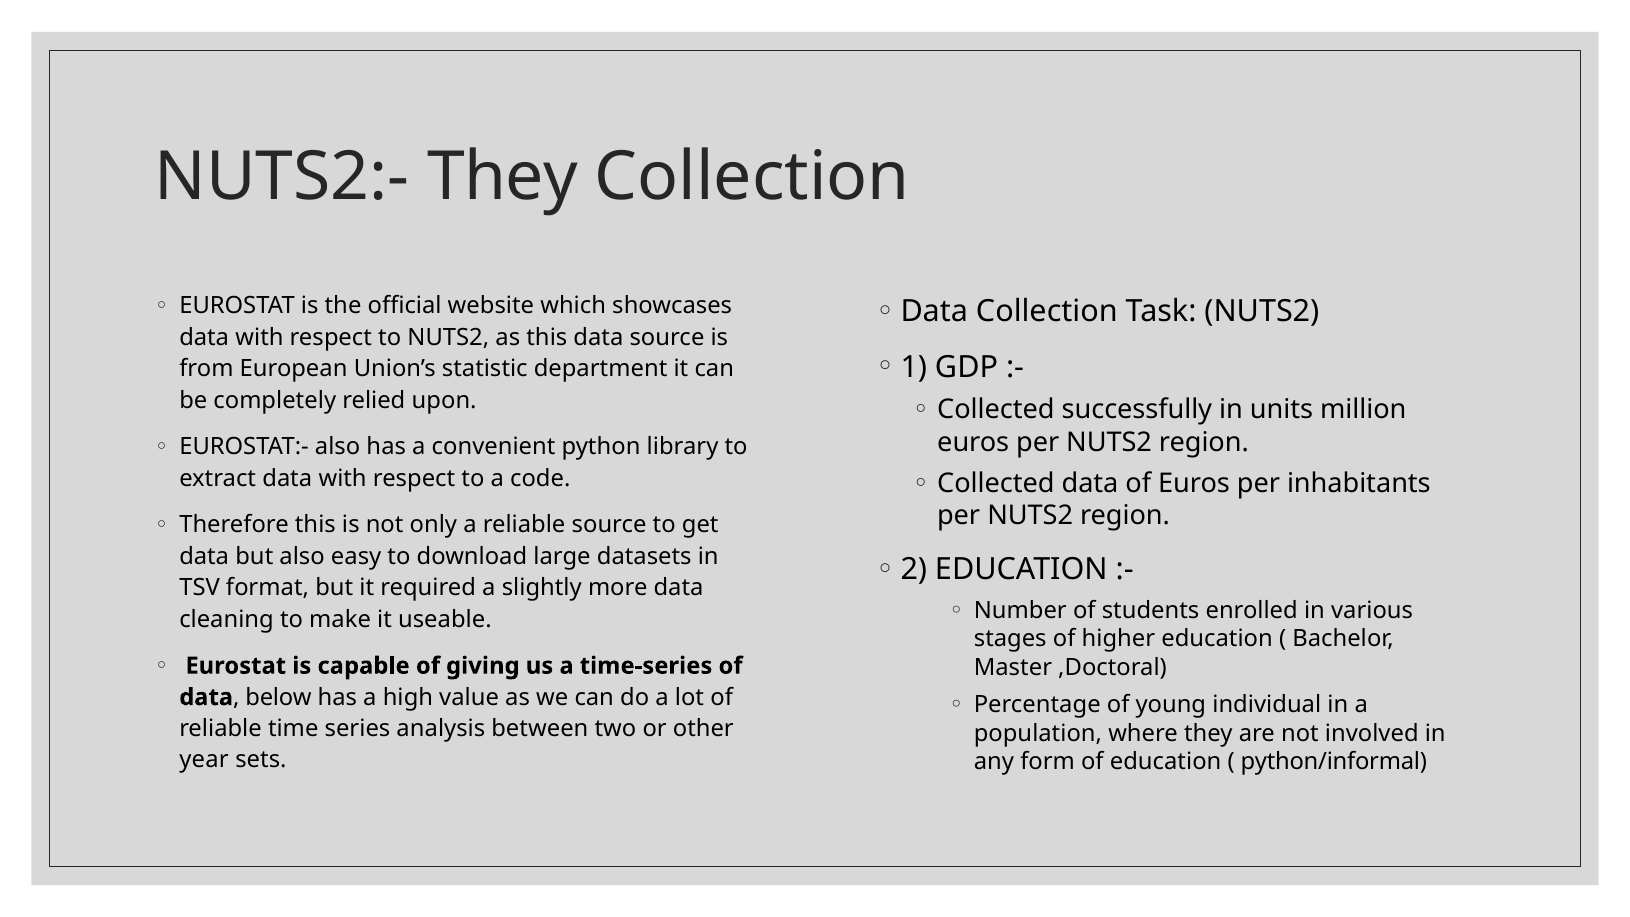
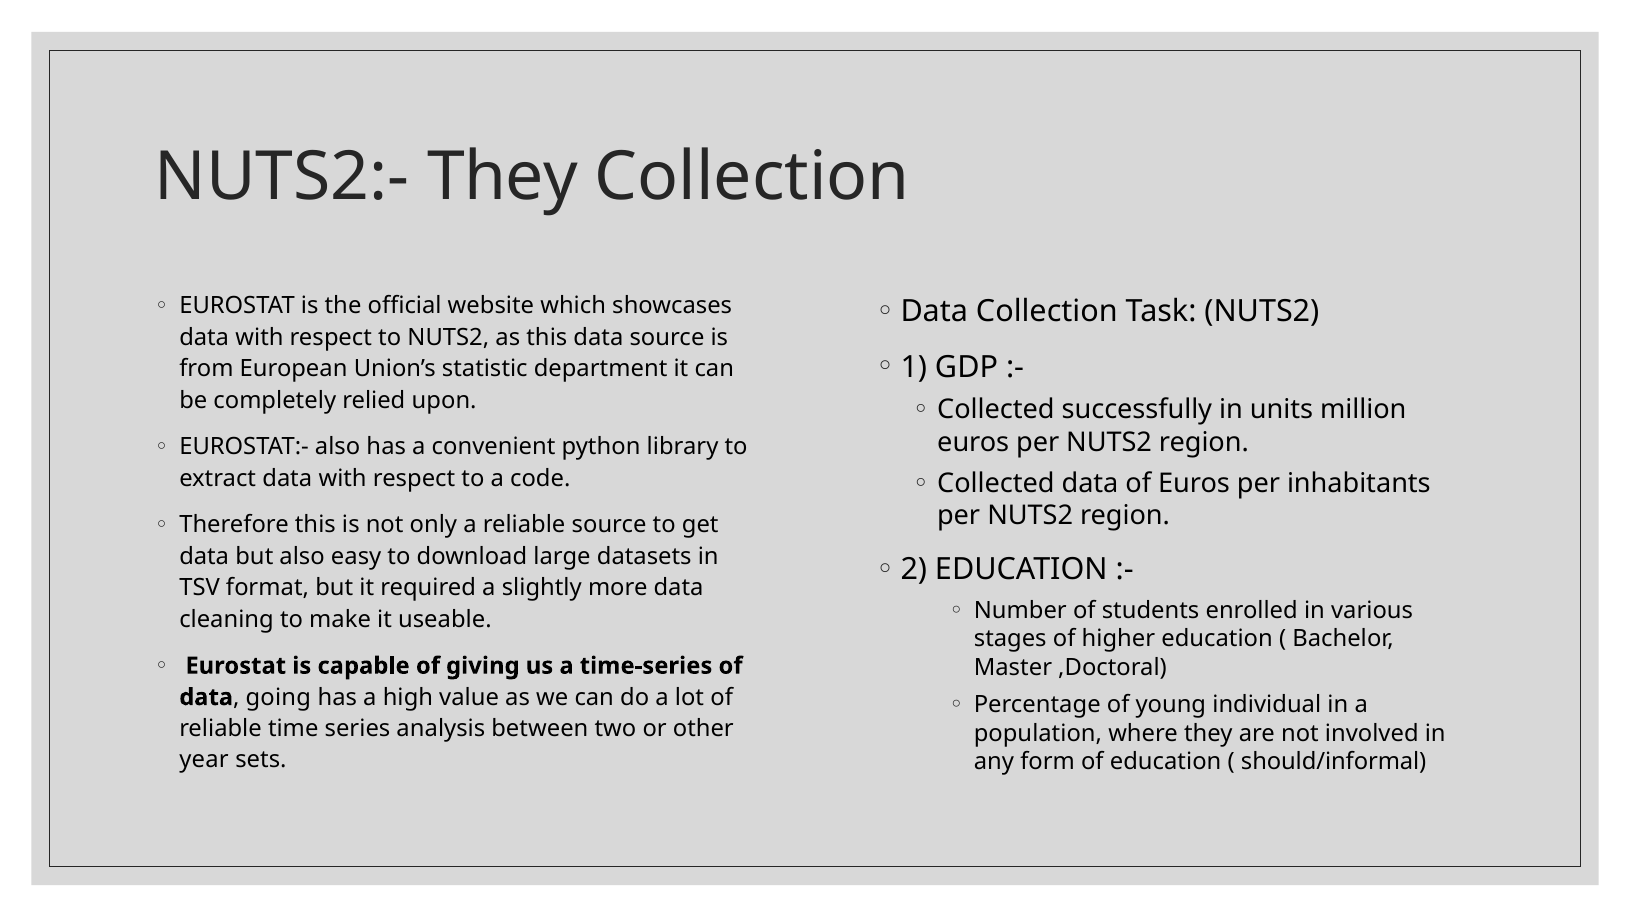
below: below -> going (278, 697)
python/informal: python/informal -> should/informal (1334, 762)
